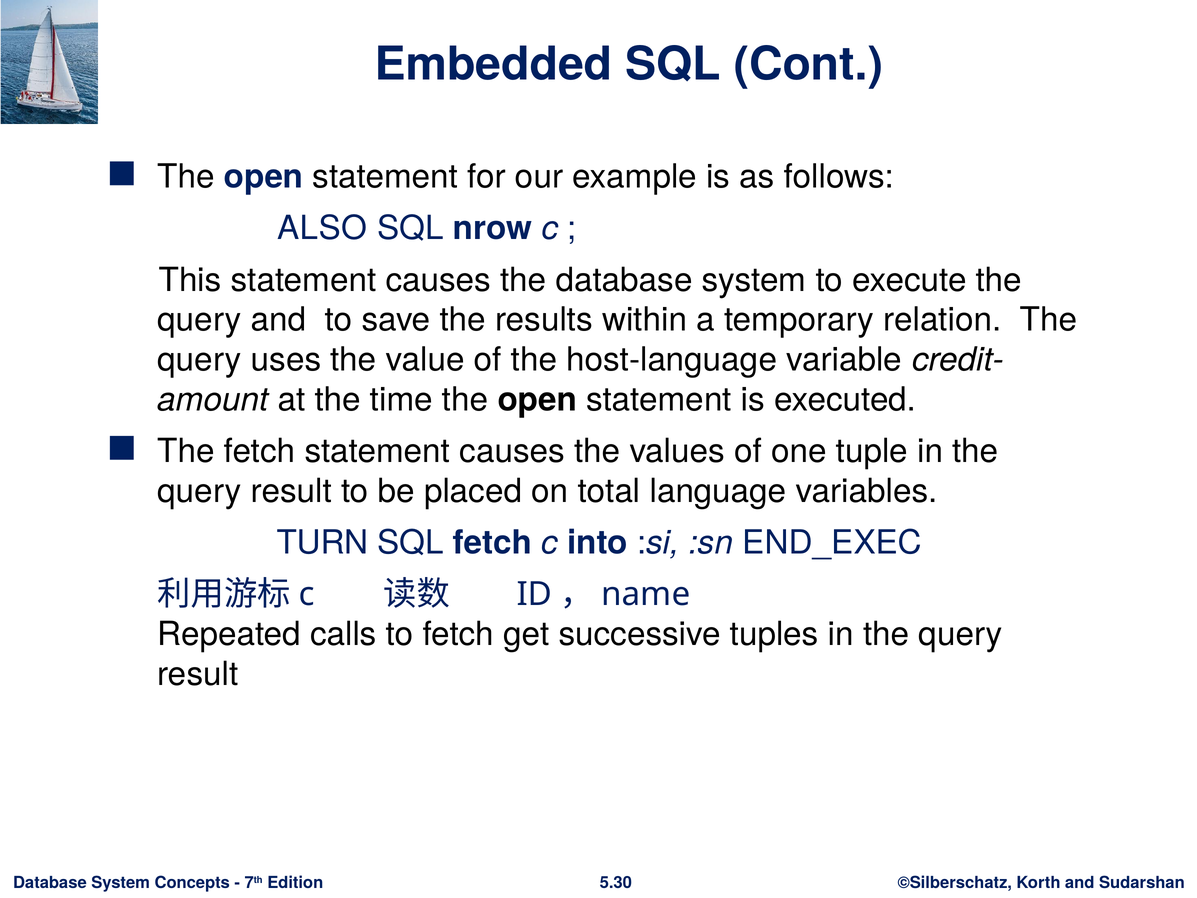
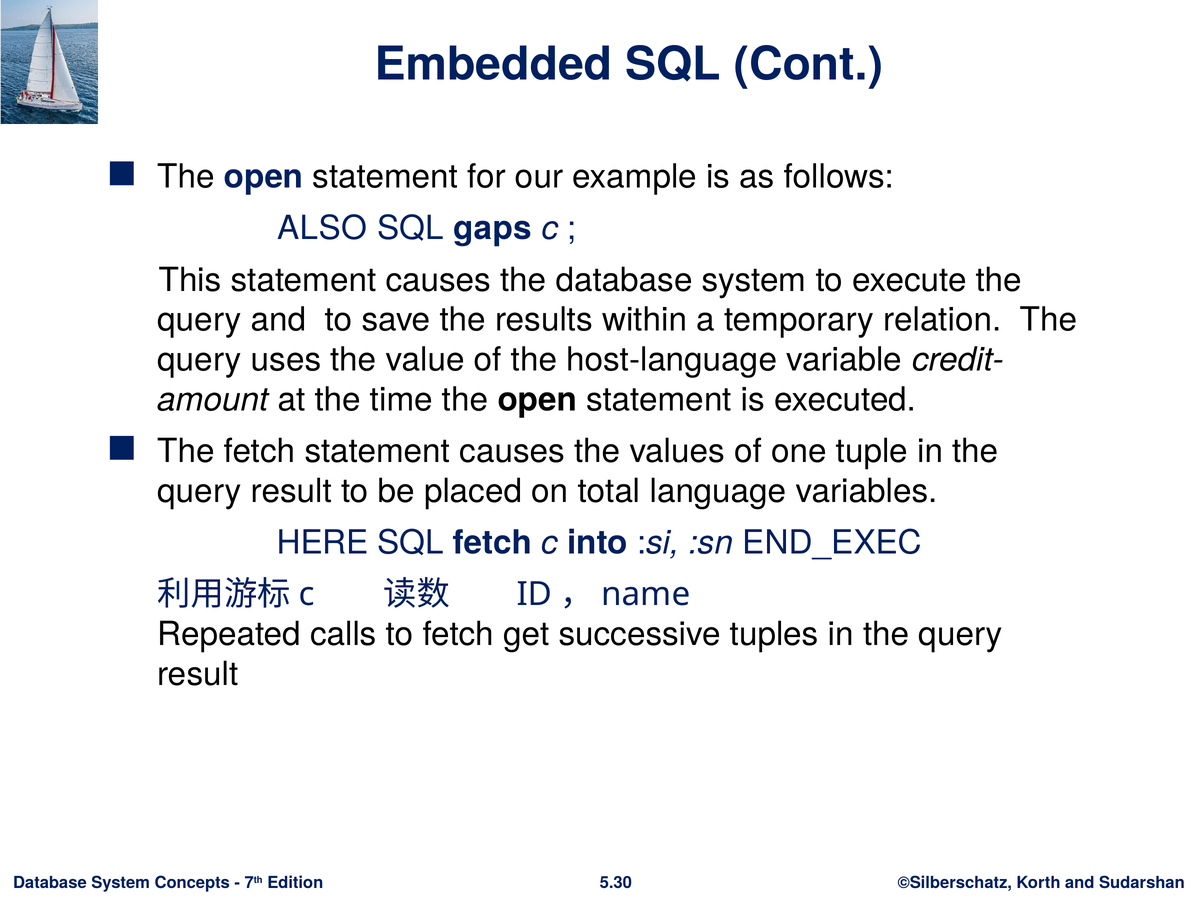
nrow: nrow -> gaps (492, 228)
TURN: TURN -> HERE (323, 543)
